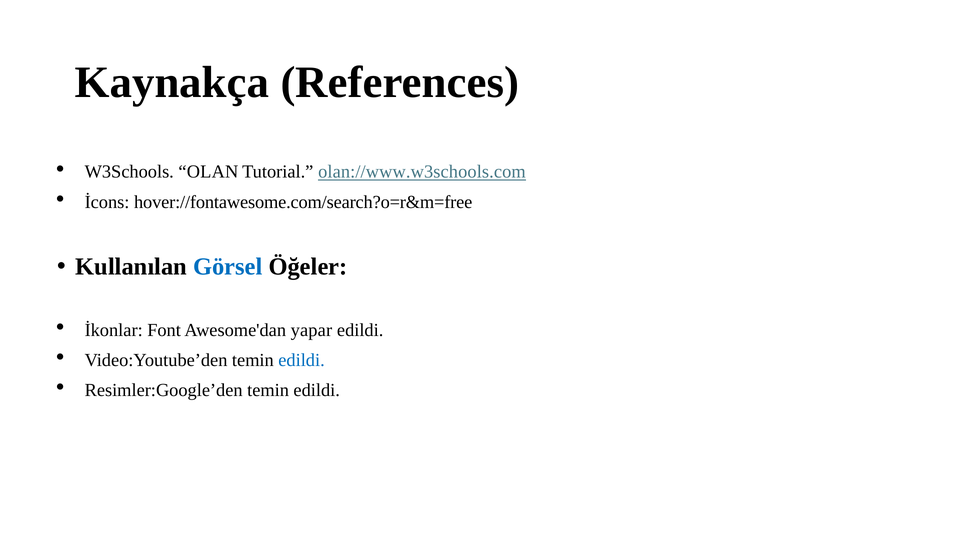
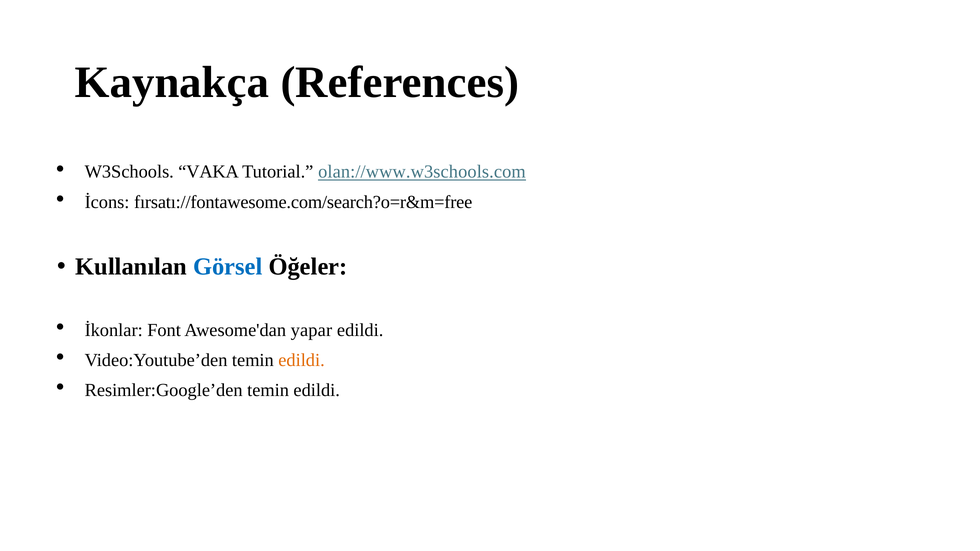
OLAN: OLAN -> VAKA (209, 172)
hover://fontawesome.com/search?o=r&m=free: hover://fontawesome.com/search?o=r&m=free -> fırsatı://fontawesome.com/search?o=r&m=free (303, 202)
edildi colour: blue -> orange (302, 360)
